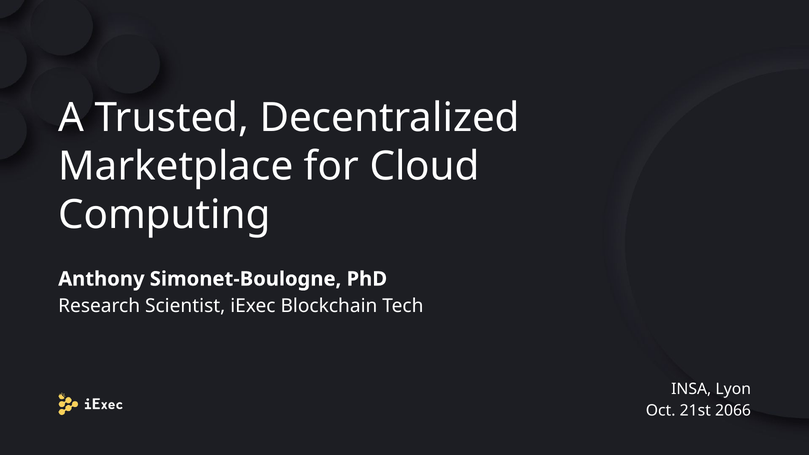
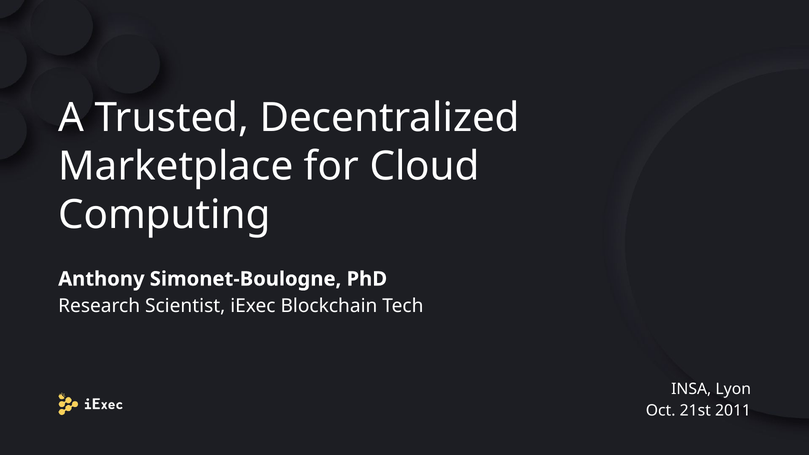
2066: 2066 -> 2011 (733, 411)
